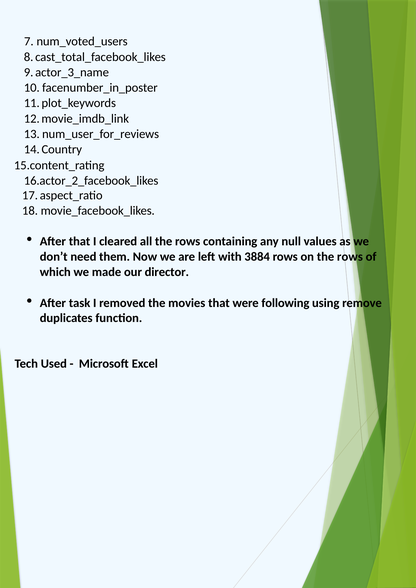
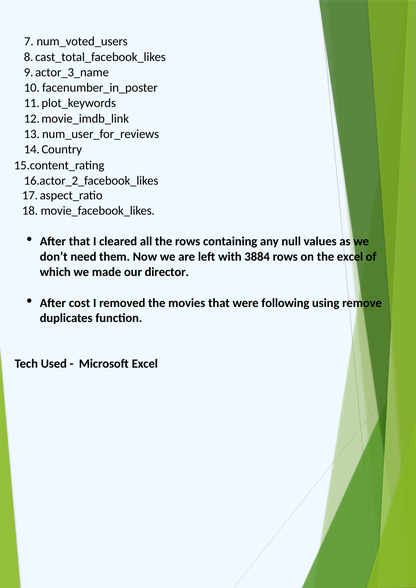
on the rows: rows -> excel (350, 257)
task: task -> cost (80, 303)
